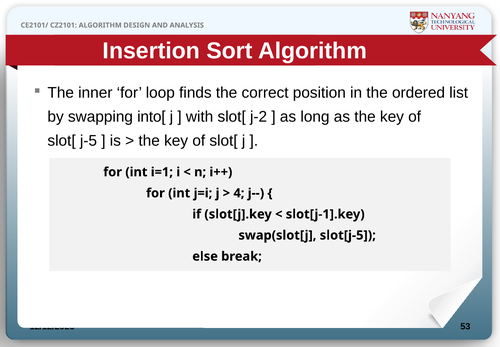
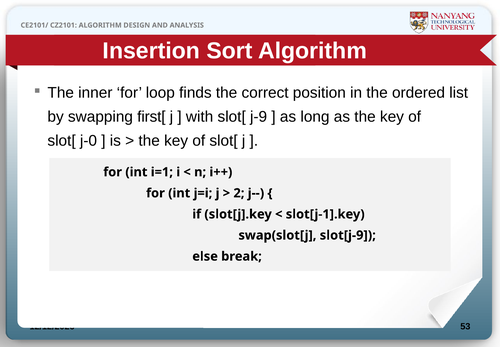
into[: into[ -> first[ (151, 116)
j-2: j-2 -> j-9 (259, 116)
j-5: j-5 -> j-0 (88, 140)
4: 4 -> 2 (239, 193)
slot[j-5: slot[j-5 -> slot[j-9 (348, 235)
